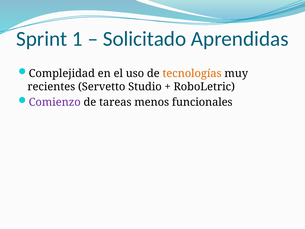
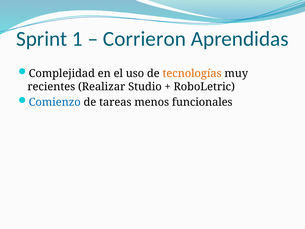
Solicitado: Solicitado -> Corrieron (144, 39)
Servetto: Servetto -> Realizar (102, 87)
Comienzo colour: purple -> blue (55, 102)
